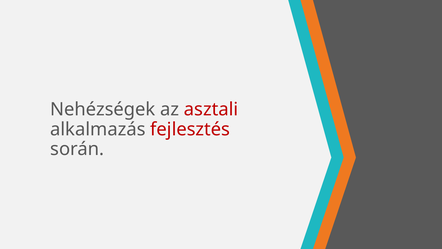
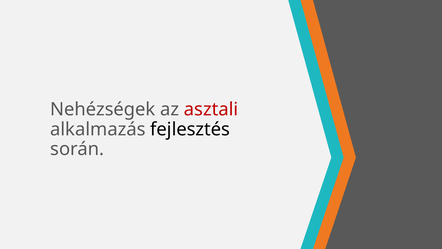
fejlesztés colour: red -> black (190, 129)
